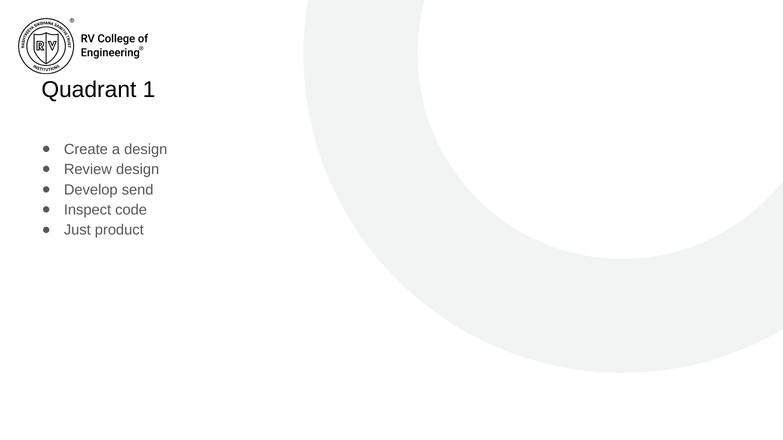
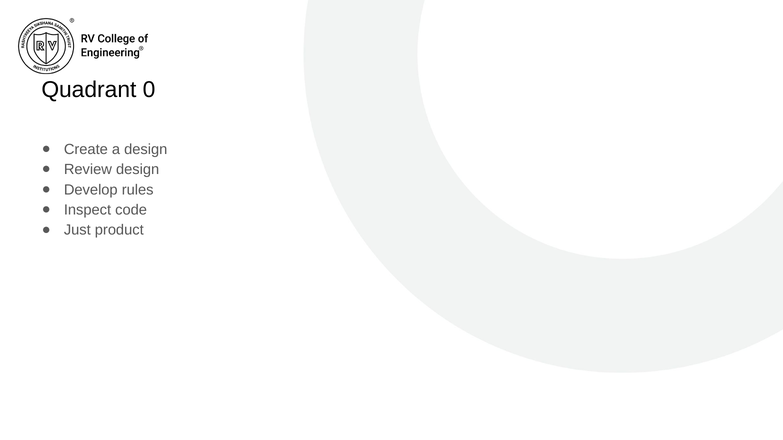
1: 1 -> 0 (149, 90)
send: send -> rules (138, 190)
